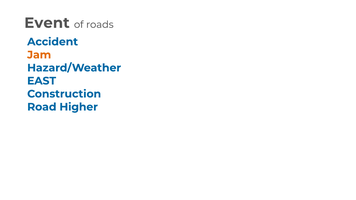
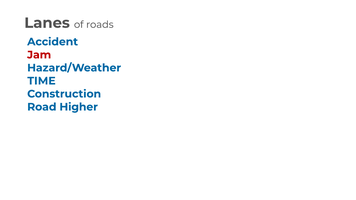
Event: Event -> Lanes (47, 23)
Jam colour: orange -> red (39, 55)
EAST: EAST -> TIME (41, 81)
